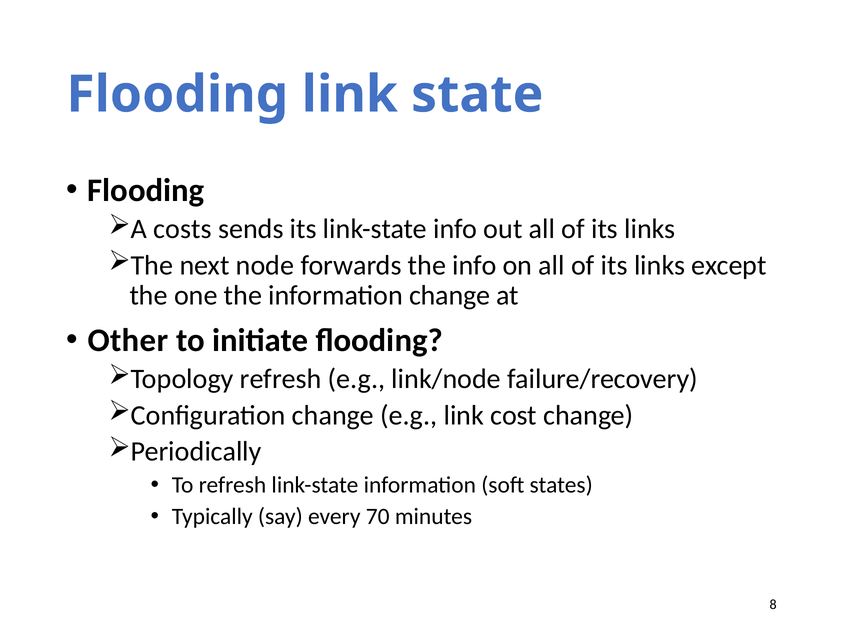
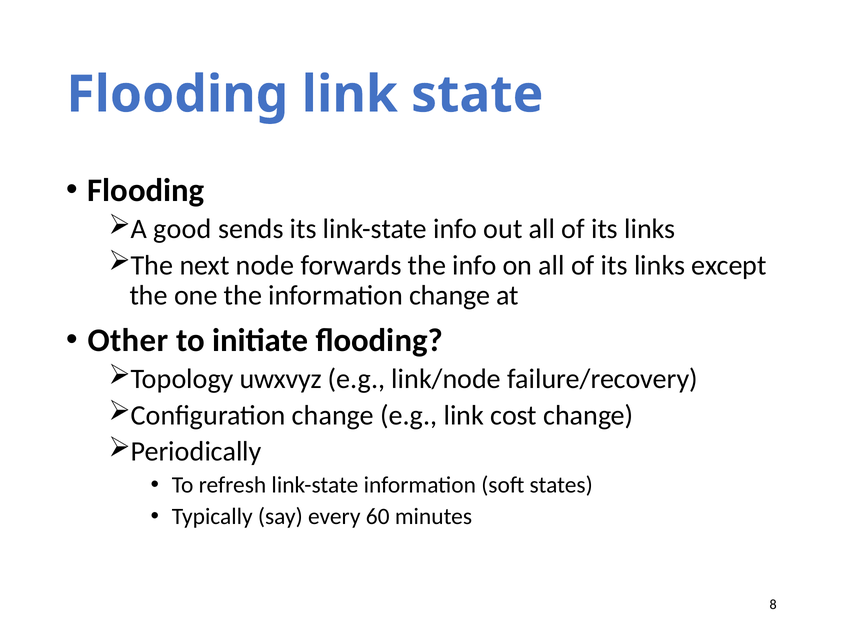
costs: costs -> good (182, 229)
Topology refresh: refresh -> uwxvyz (281, 379)
70: 70 -> 60 (378, 516)
